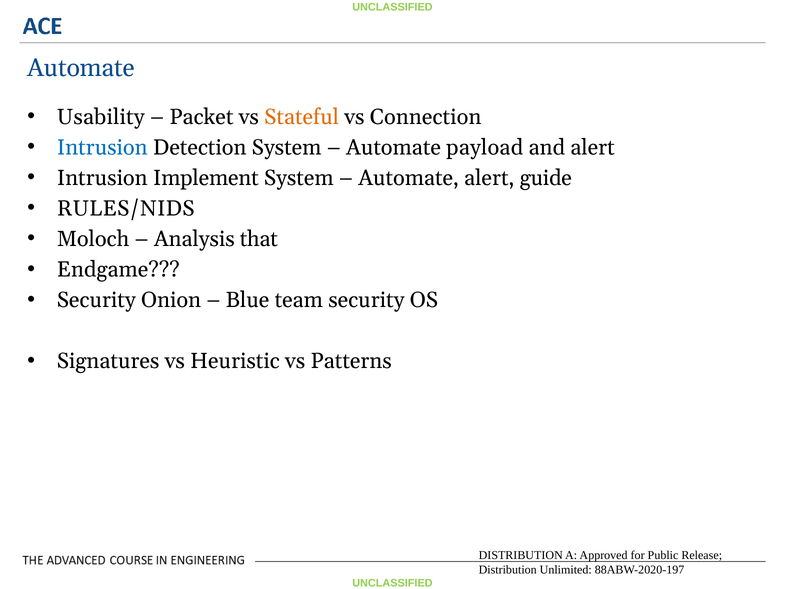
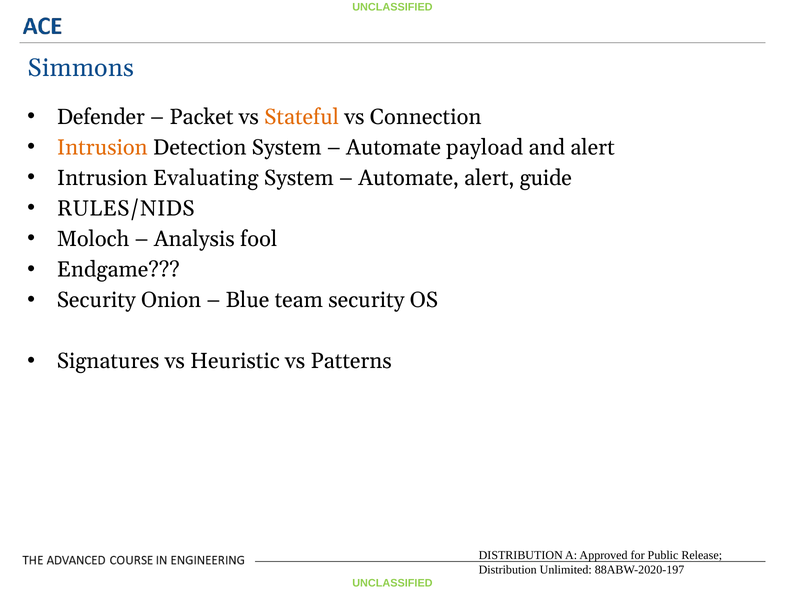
Automate: Automate -> Simmons (81, 68)
Usability: Usability -> Defender (101, 117)
Intrusion colour: blue -> orange (102, 147)
Implement: Implement -> Evaluating (206, 178)
that: that -> fool (259, 239)
